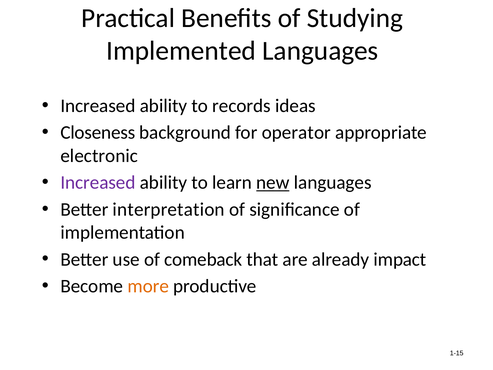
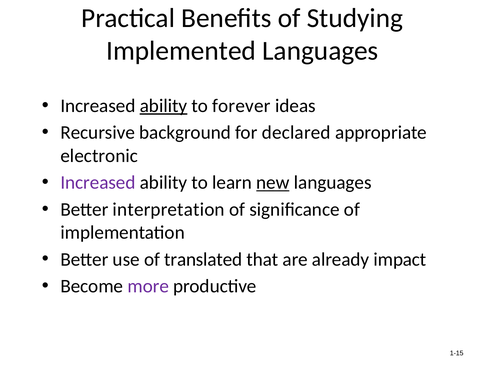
ability underline: none -> present (164, 106)
records: records -> forever (241, 106)
Closeness: Closeness -> Recursive (98, 133)
operator: operator -> declared (296, 133)
comeback: comeback -> translated (203, 259)
more colour: orange -> purple (148, 286)
